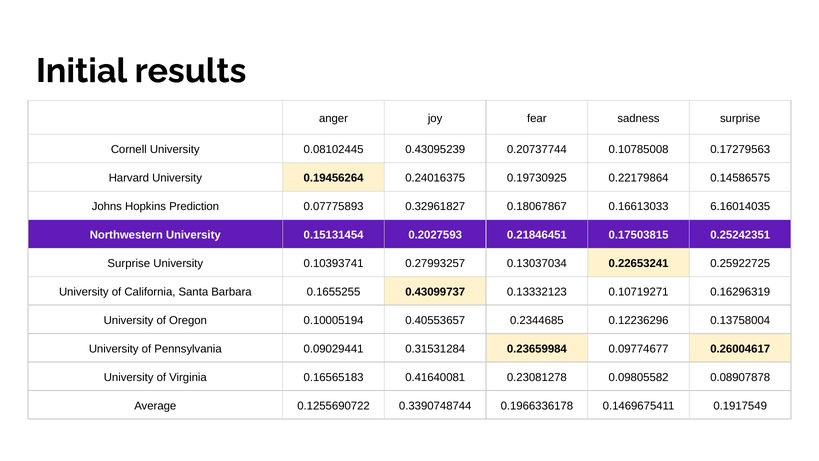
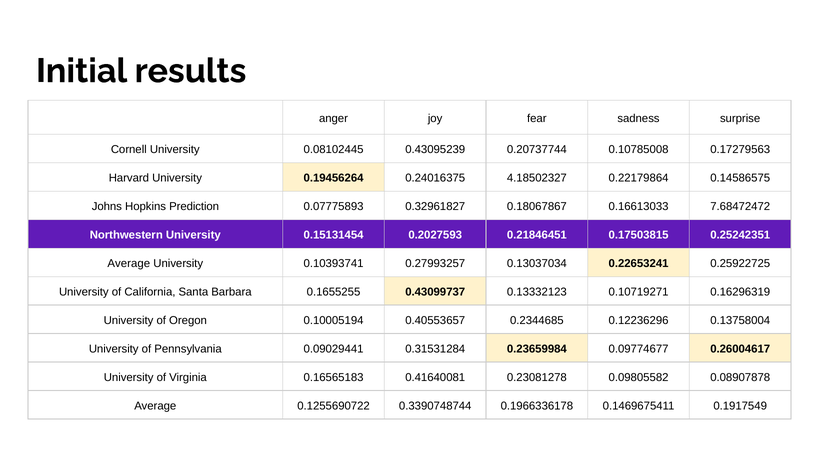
0.19730925: 0.19730925 -> 4.18502327 (537, 178)
6.16014035: 6.16014035 -> 7.68472472 (740, 206)
Surprise: Surprise -> Average (129, 263)
